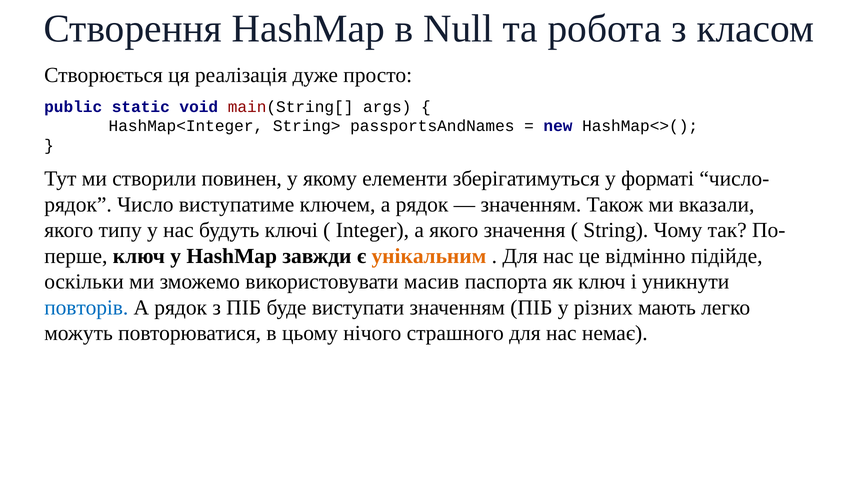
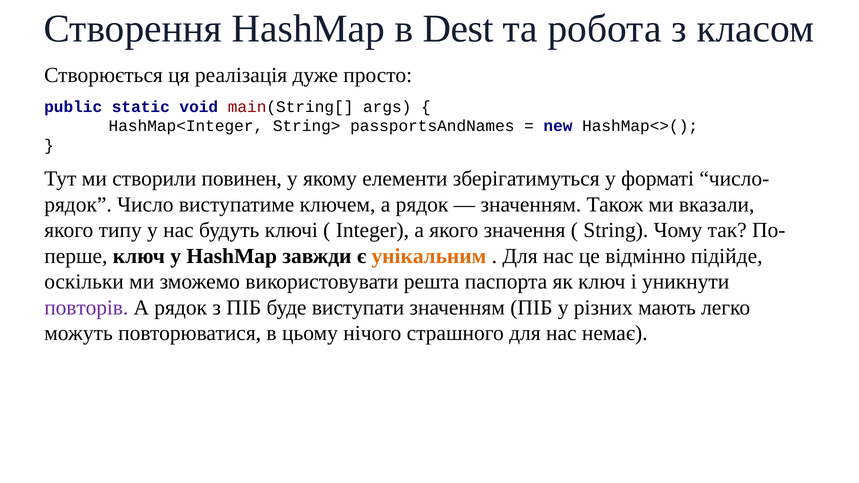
Null: Null -> Dest (458, 29)
масив: масив -> решта (432, 282)
повторів colour: blue -> purple (86, 308)
